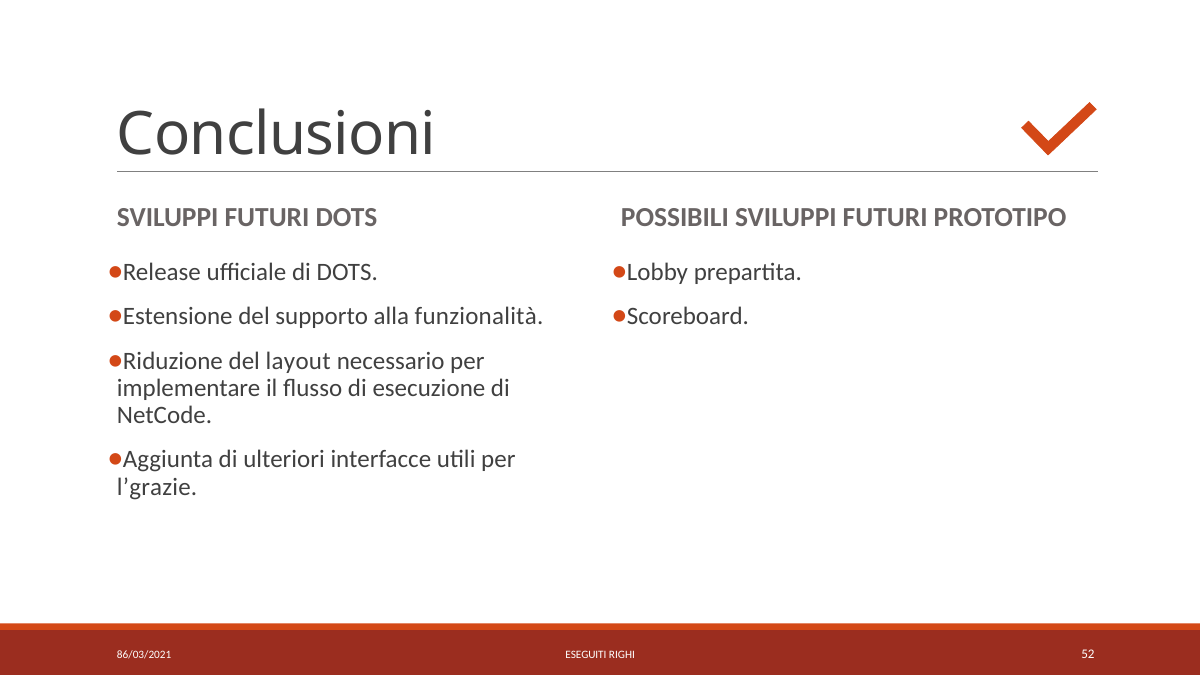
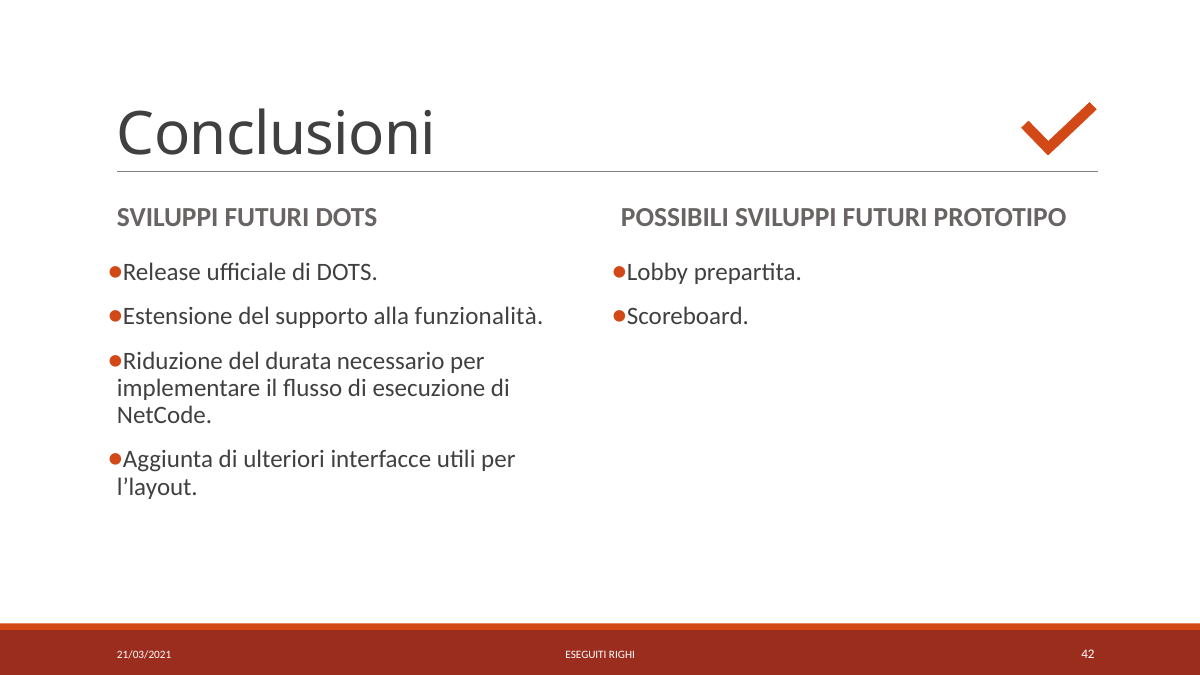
layout: layout -> durata (298, 361)
l’grazie: l’grazie -> l’layout (157, 487)
86/03/2021: 86/03/2021 -> 21/03/2021 (144, 655)
52: 52 -> 42 (1088, 655)
